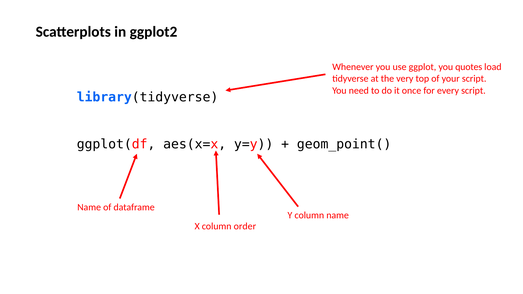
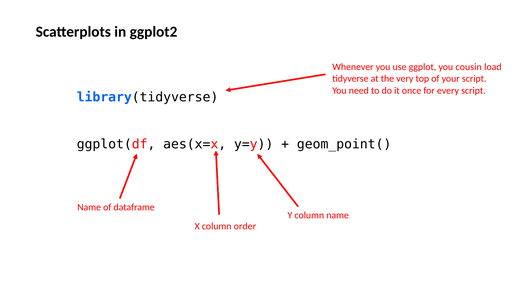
quotes: quotes -> cousin (469, 67)
